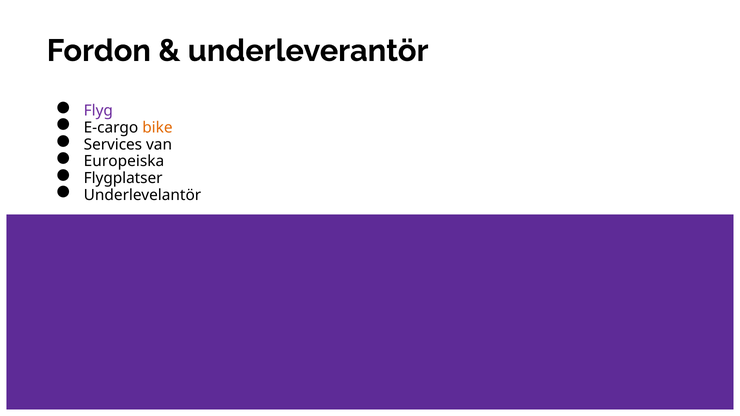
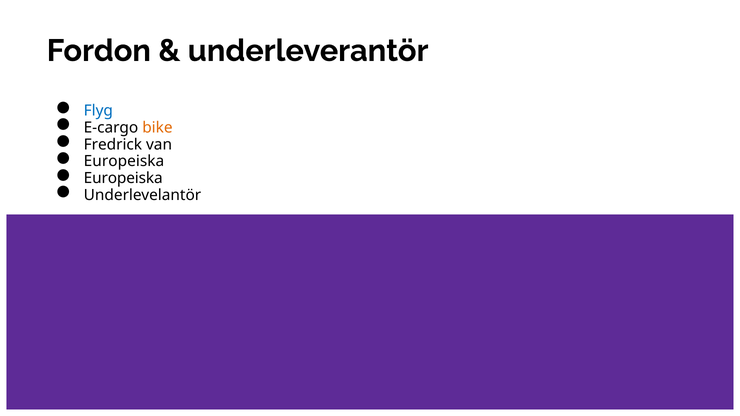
Flyg colour: purple -> blue (98, 111)
Services: Services -> Fredrick (113, 145)
Flygplatser: Flygplatser -> Europeiska (123, 178)
